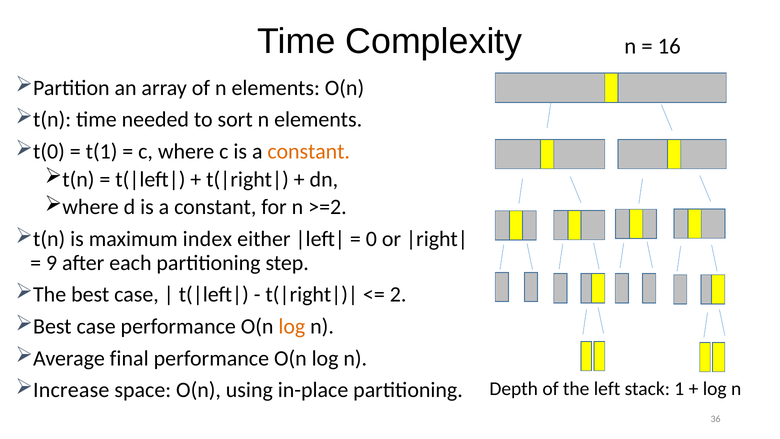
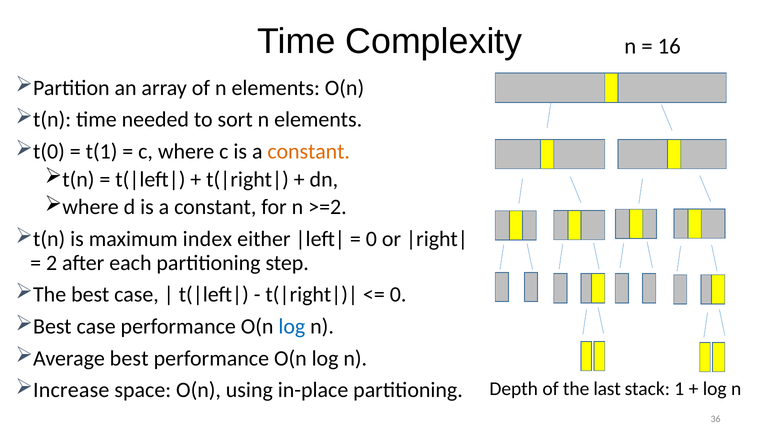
9: 9 -> 2 (52, 263)
2: 2 -> 0 (398, 294)
log colour: orange -> blue (292, 326)
Average final: final -> best (129, 358)
left: left -> last (607, 389)
